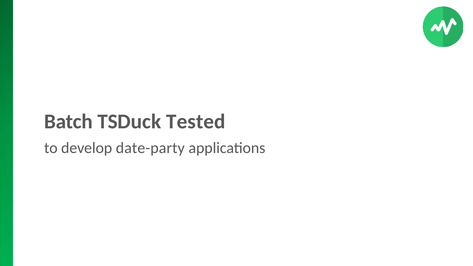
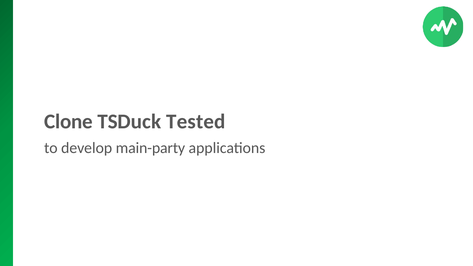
Batch: Batch -> Clone (68, 122)
date-party: date-party -> main-party (150, 148)
